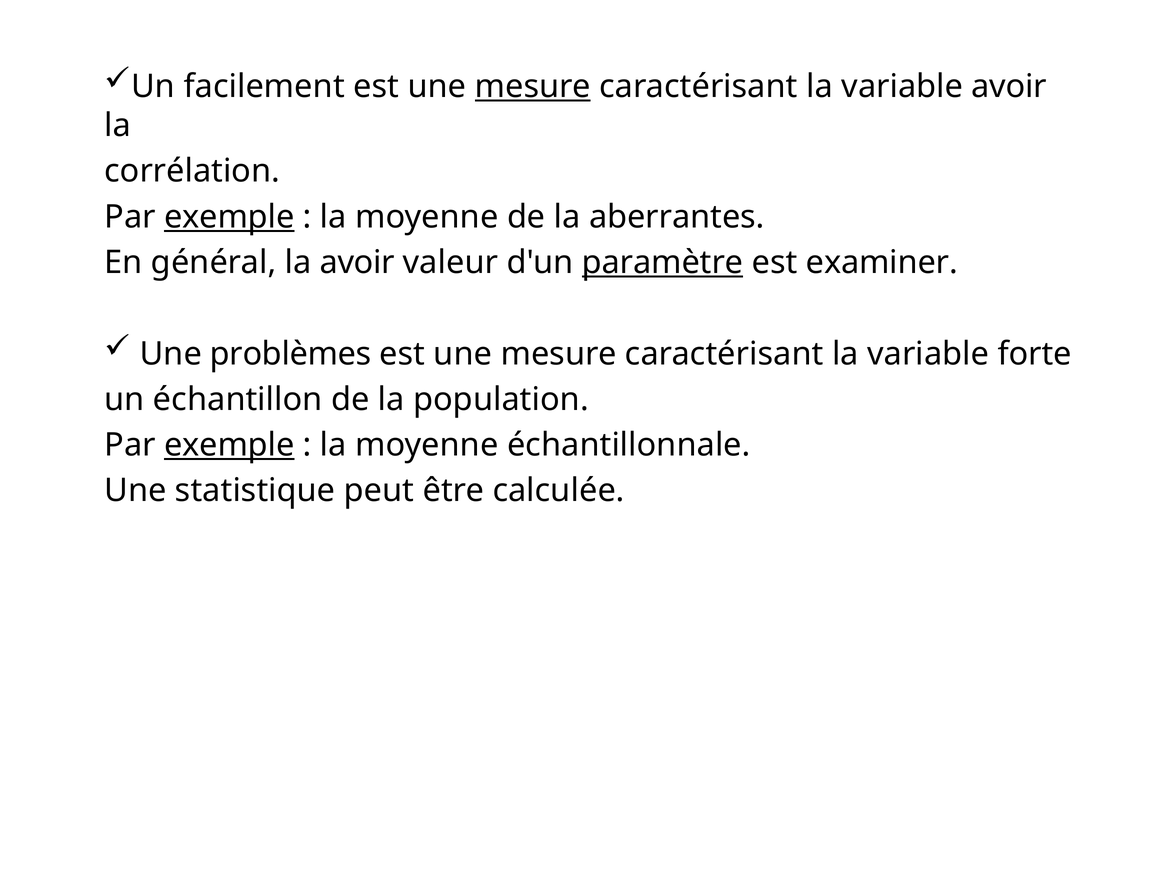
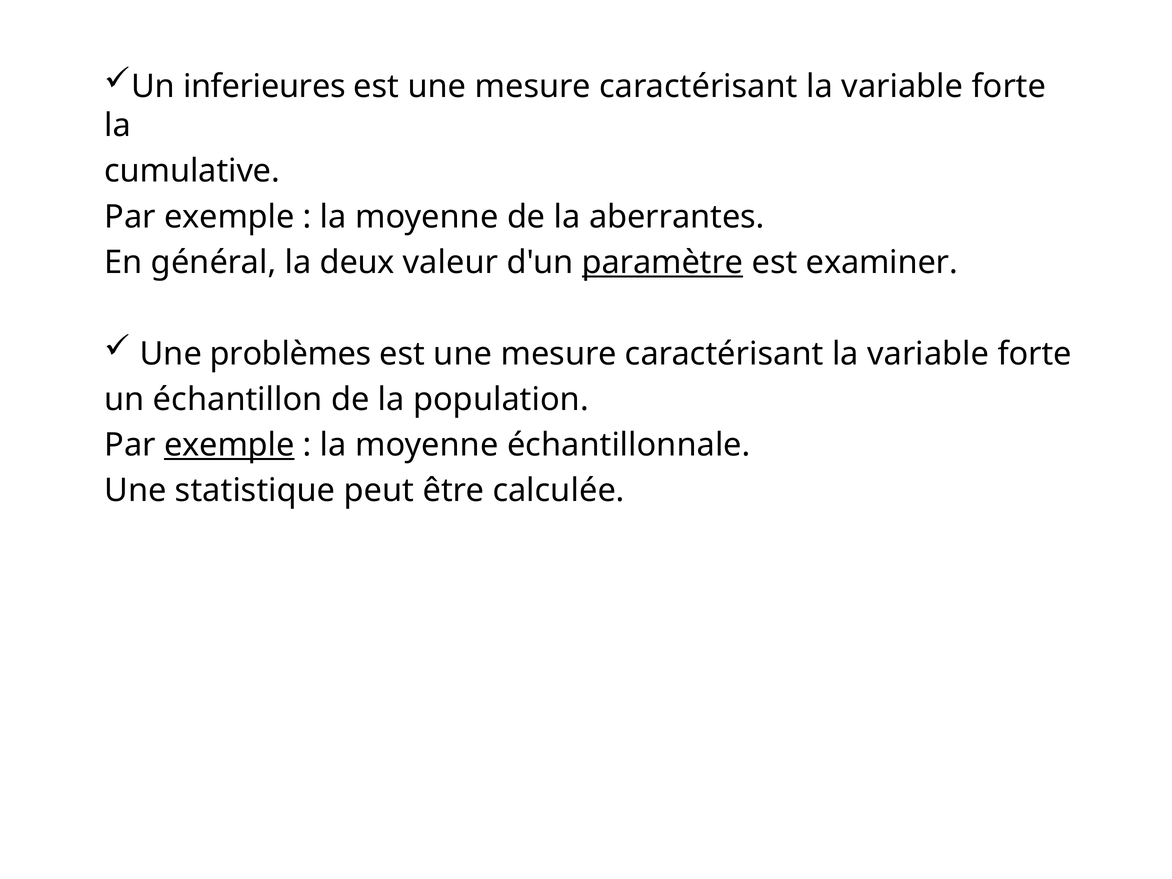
facilement: facilement -> inferieures (264, 86)
mesure underline: present -> none (533, 86)
avoir: avoir -> forte (1009, 86)
corrélation: corrélation -> cumulative (192, 171)
exemple underline: present -> none (229, 217)
la avoir: avoir -> deux (357, 263)
